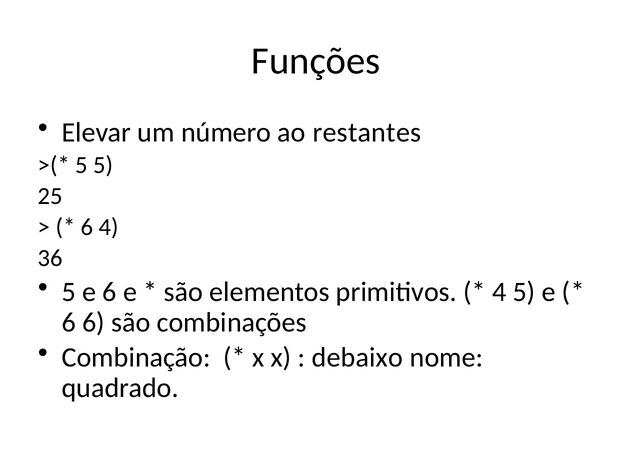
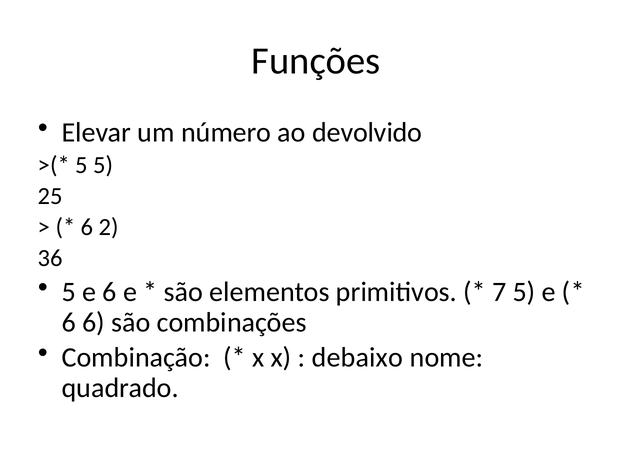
restantes: restantes -> devolvido (367, 133)
6 4: 4 -> 2 (109, 227)
4: 4 -> 7 (499, 292)
